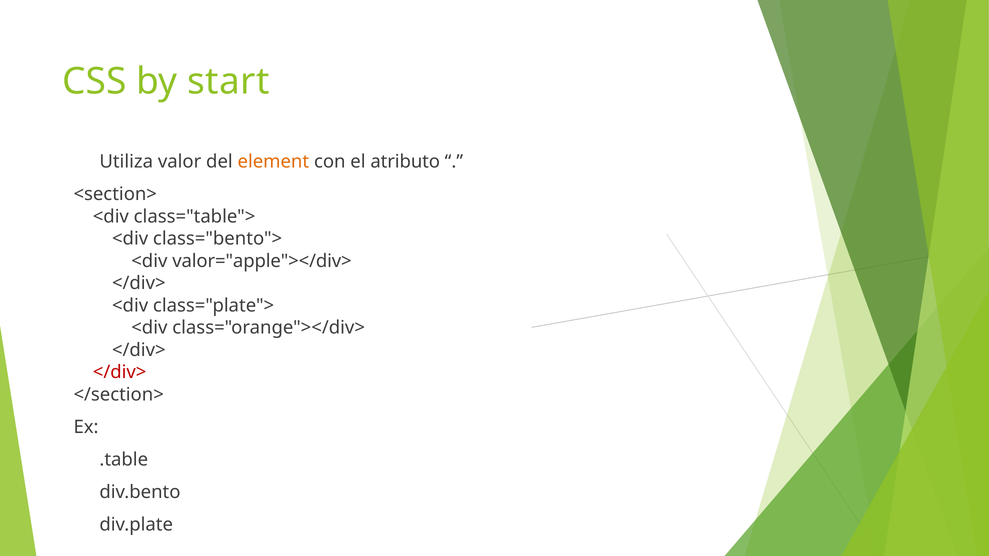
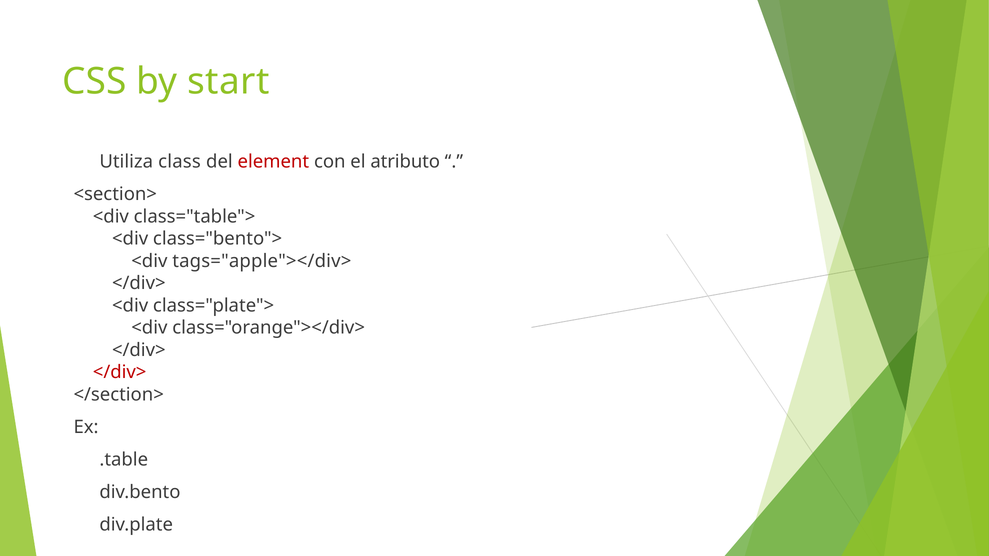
valor: valor -> class (180, 162)
element colour: orange -> red (273, 162)
valor="apple"></div>: valor="apple"></div> -> tags="apple"></div> (262, 261)
